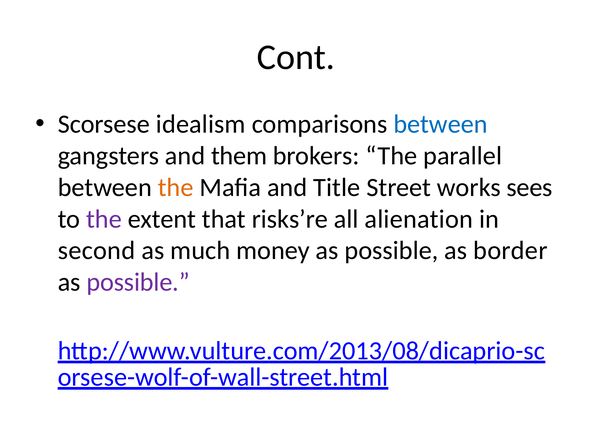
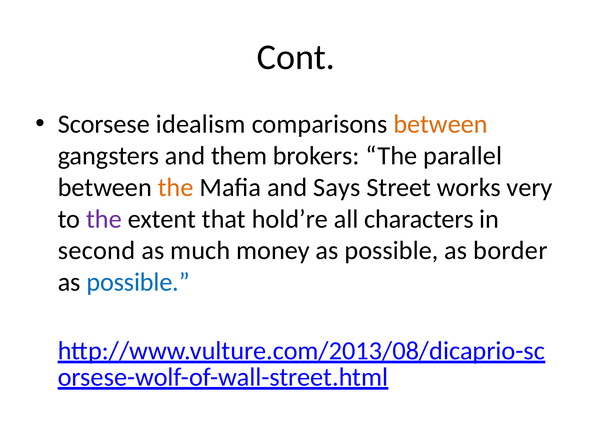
between colour: blue -> orange (441, 124)
Title: Title -> Says (337, 187)
sees: sees -> very (529, 187)
risks’re: risks’re -> hold’re (290, 219)
alienation: alienation -> characters (419, 219)
possible colour: purple -> blue (138, 282)
